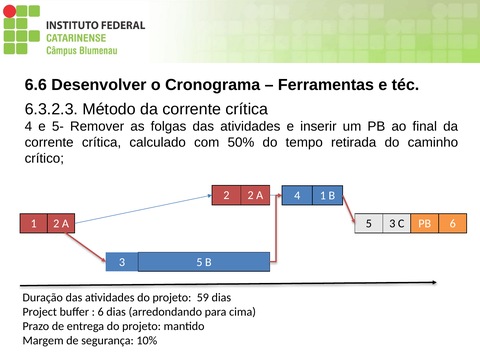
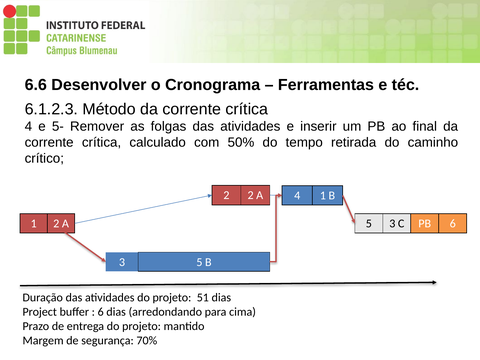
6.3.2.3: 6.3.2.3 -> 6.1.2.3 (51, 109)
59: 59 -> 51 (203, 297)
10%: 10% -> 70% (147, 341)
